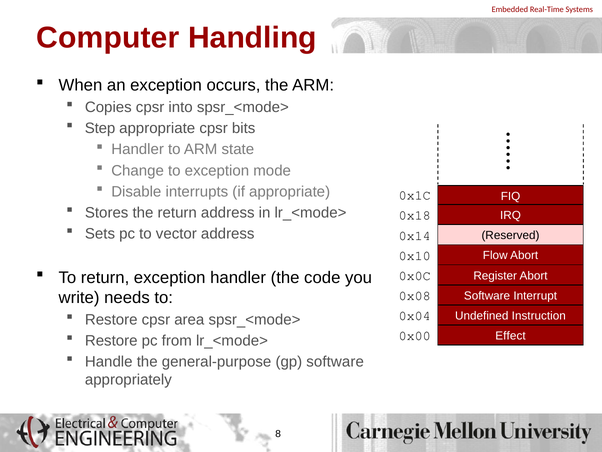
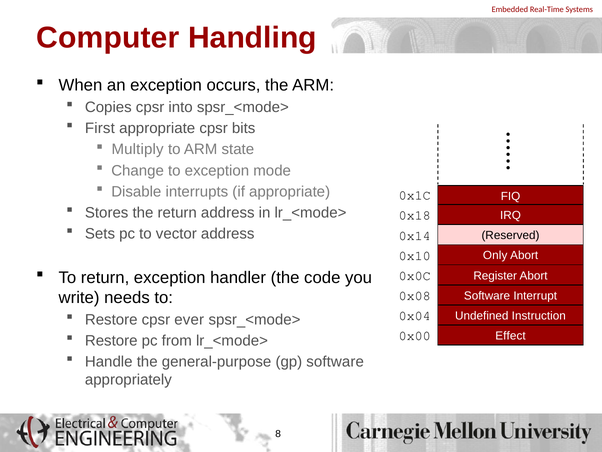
Step: Step -> First (100, 128)
Handler: Handler -> Multiply (138, 149)
Flow: Flow -> Only (495, 255)
area: area -> ever (189, 319)
